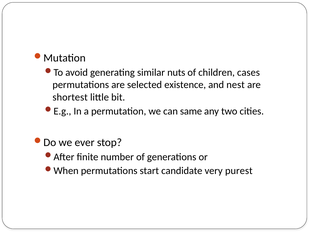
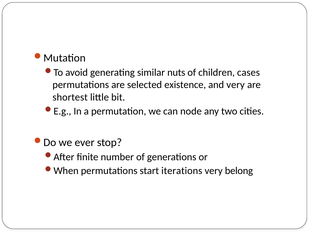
and nest: nest -> very (236, 85)
same: same -> node (191, 111)
candidate: candidate -> iterations (182, 171)
purest: purest -> belong (239, 171)
